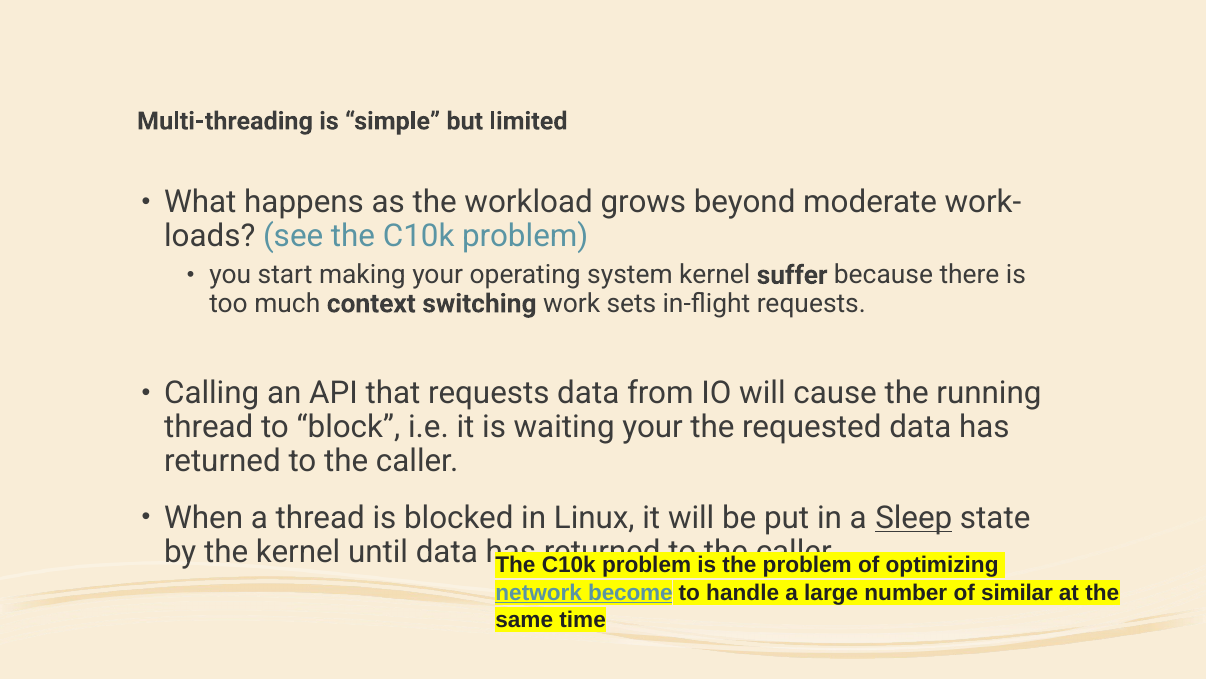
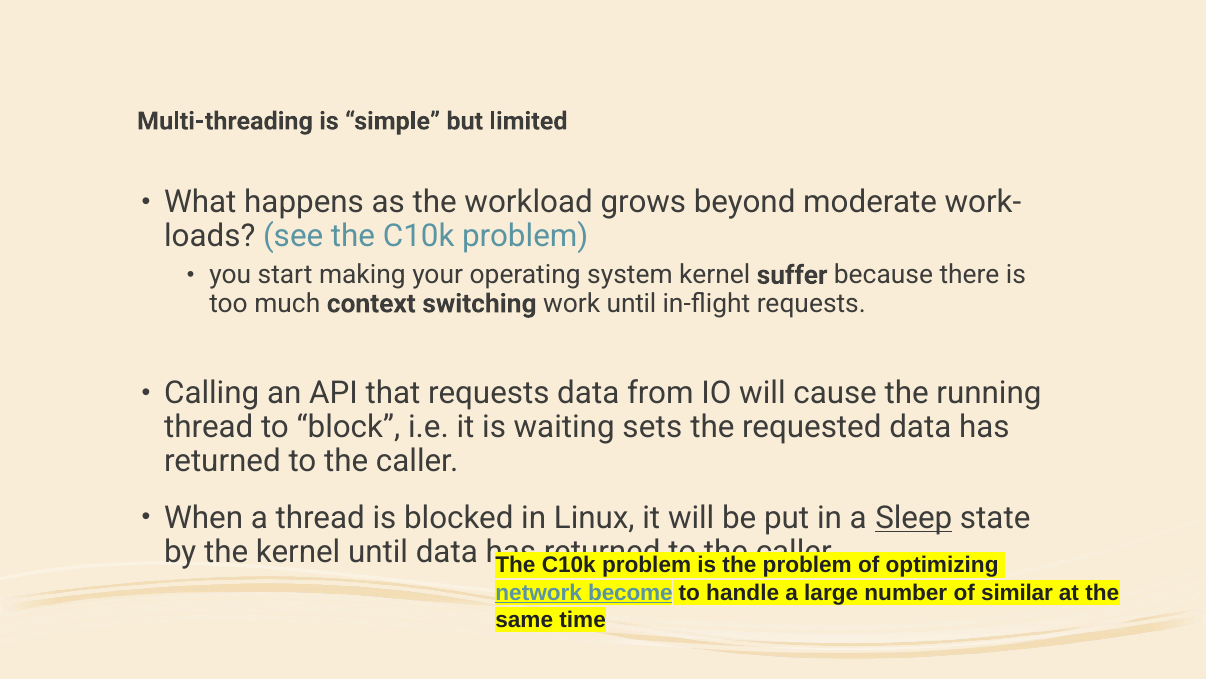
work sets: sets -> until (632, 303)
waiting your: your -> sets (652, 427)
